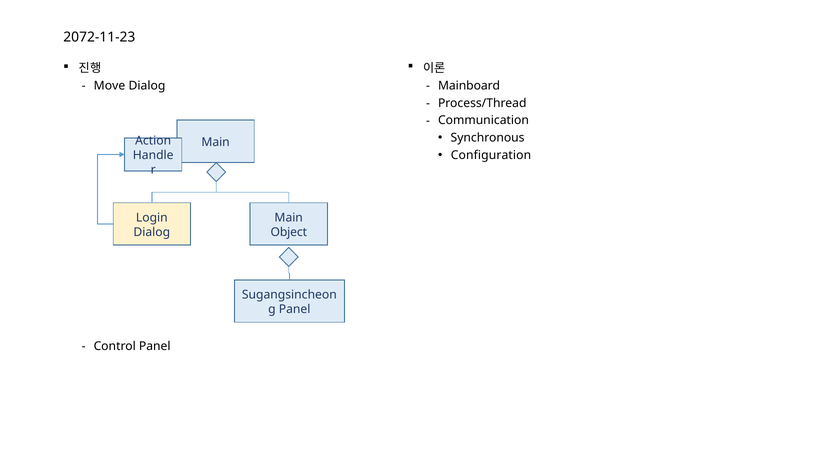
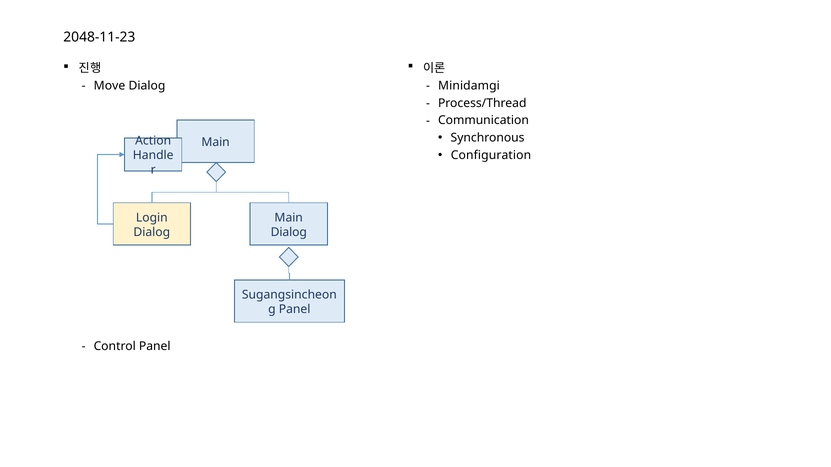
2072-11-23: 2072-11-23 -> 2048-11-23 (99, 37)
Mainboard: Mainboard -> Minidamgi (469, 86)
Object: Object -> Dialog (289, 232)
